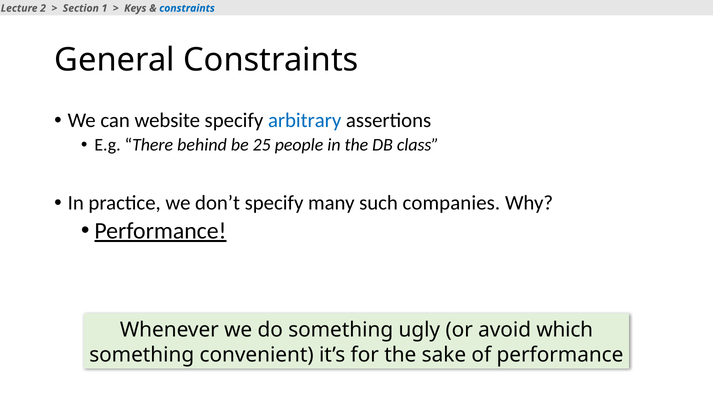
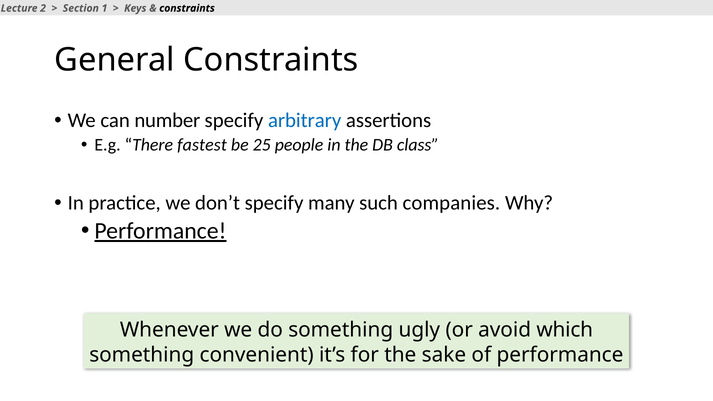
constraints colour: blue -> black (187, 8)
website: website -> number (167, 121)
behind: behind -> fastest (202, 145)
